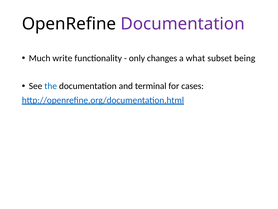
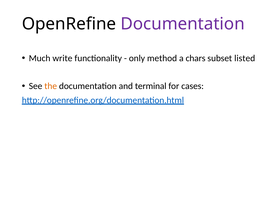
changes: changes -> method (162, 58)
what: what -> chars (196, 58)
being: being -> listed (245, 58)
the colour: blue -> orange (51, 86)
